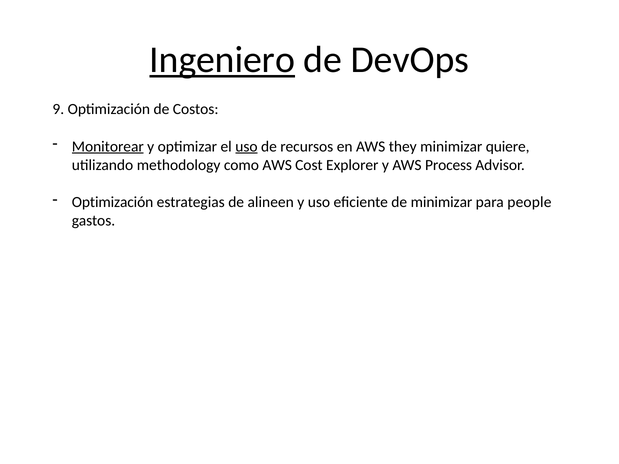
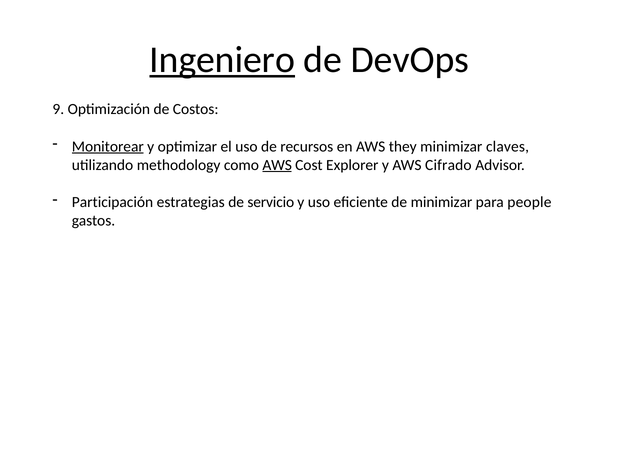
uso underline: present -> none (246, 146)
quiere: quiere -> claves (508, 146)
AWS underline: none -> present (277, 165)
Process: Process -> Cifrado (448, 165)
Optimización: Optimización -> Participación (113, 202)
alineen: alineen -> servicio (271, 202)
